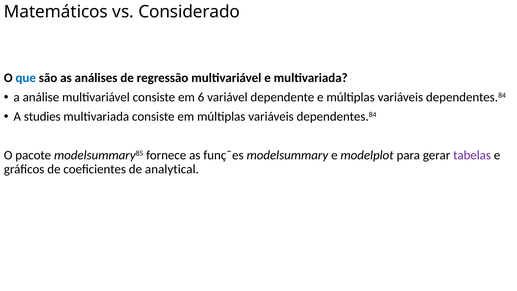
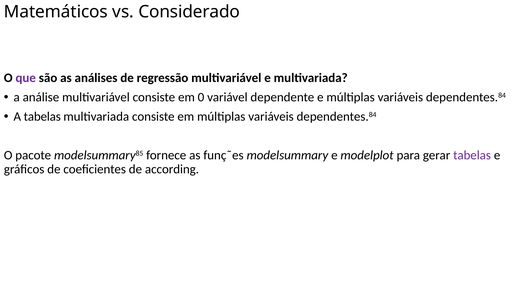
que colour: blue -> purple (26, 78)
6: 6 -> 0 (201, 97)
A studies: studies -> tabelas (42, 117)
analytical: analytical -> according (172, 169)
